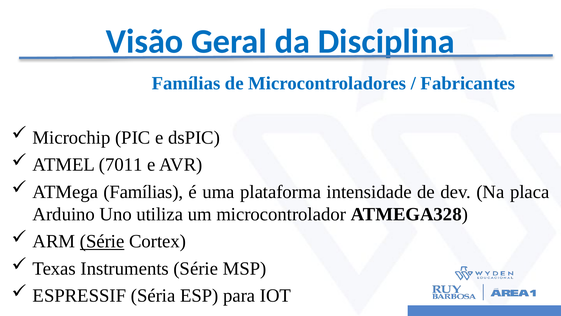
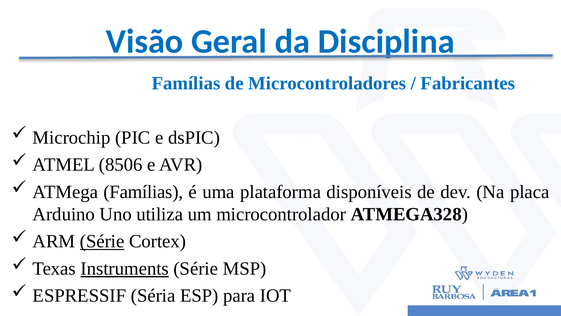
7011: 7011 -> 8506 (121, 164)
intensidade: intensidade -> disponíveis (369, 192)
Instruments underline: none -> present (125, 268)
